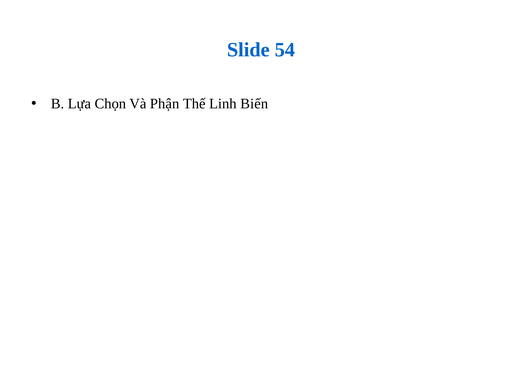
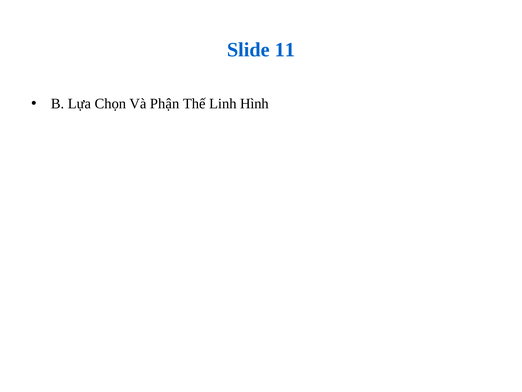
54: 54 -> 11 (285, 50)
Biến: Biến -> Hình (254, 104)
